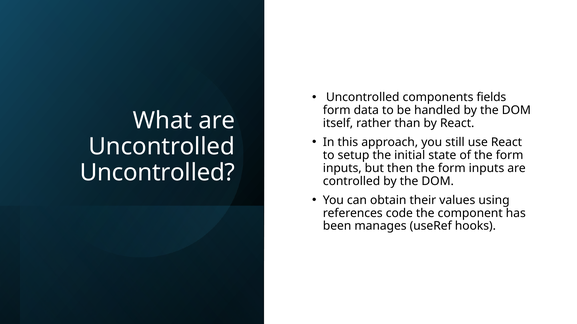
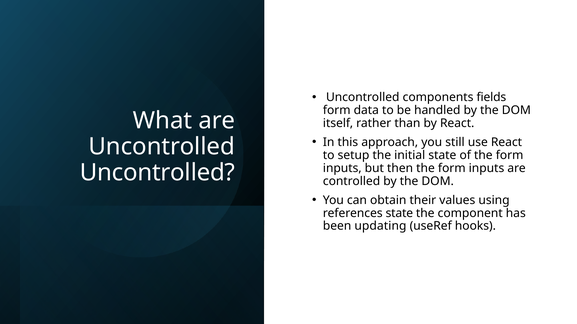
references code: code -> state (399, 213)
manages: manages -> updating (380, 226)
